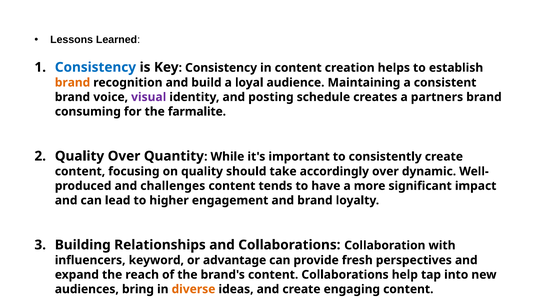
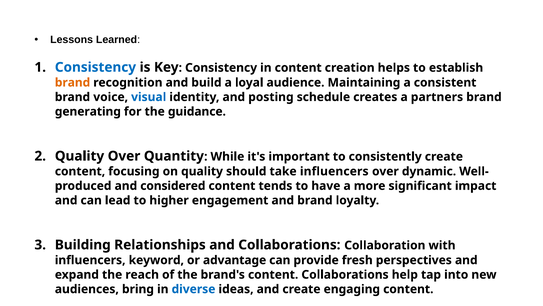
visual colour: purple -> blue (149, 97)
consuming: consuming -> generating (88, 111)
farmalite: farmalite -> guidance (197, 111)
take accordingly: accordingly -> influencers (334, 171)
challenges: challenges -> considered (173, 186)
diverse colour: orange -> blue (193, 289)
